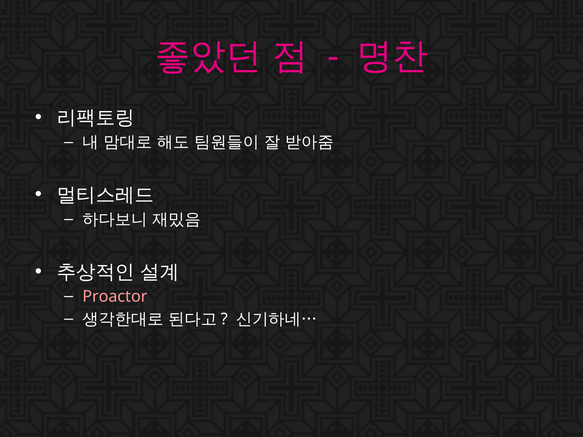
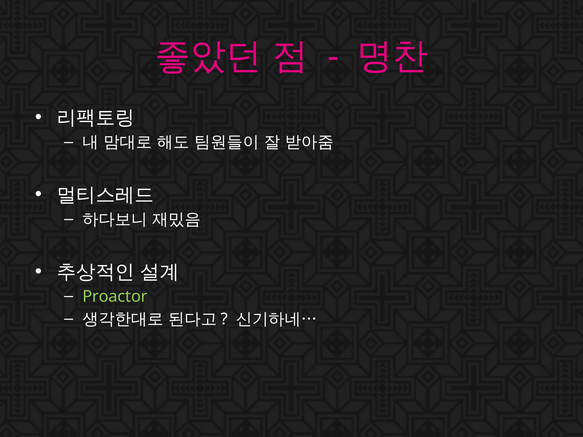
Proactor colour: pink -> light green (115, 297)
